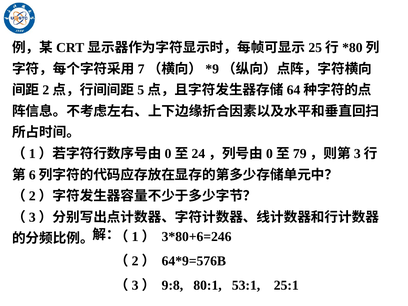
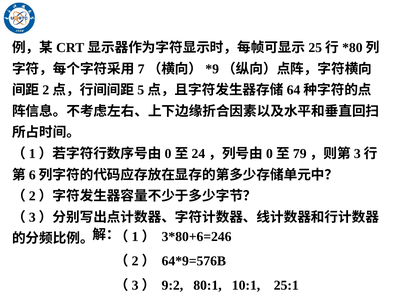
9:8: 9:8 -> 9:2 (172, 285)
53:1: 53:1 -> 10:1 (246, 285)
